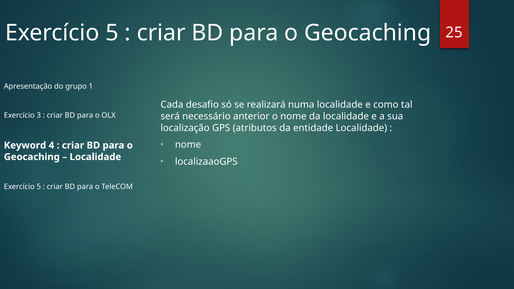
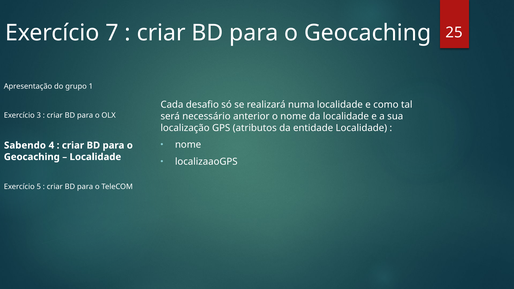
5: 5 -> 7 (112, 33)
Keyword: Keyword -> Sabendo (25, 145)
